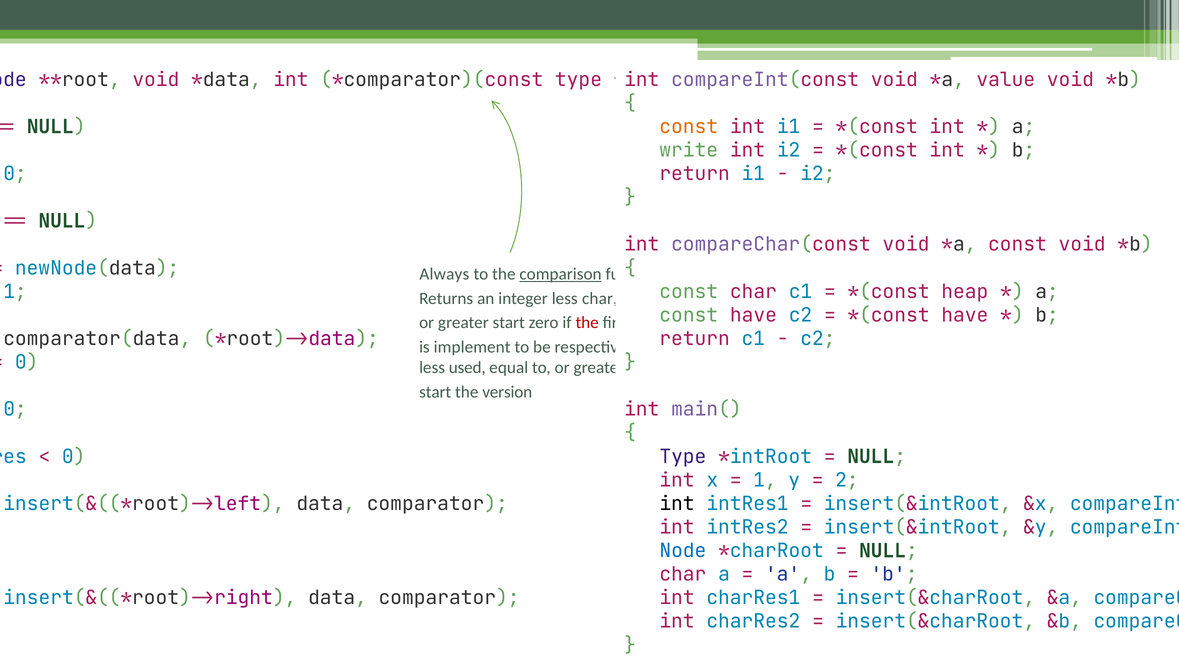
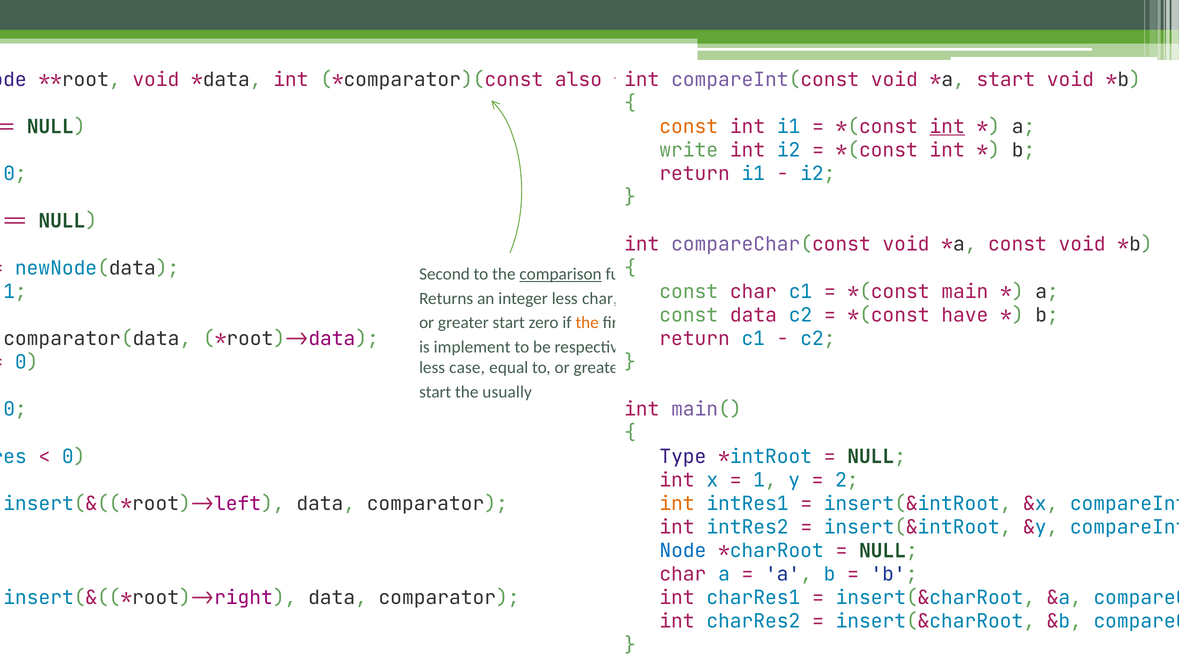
type: type -> also (578, 80)
value: value -> start (1006, 80)
int underline: none -> present (947, 127)
Always: Always -> Second (444, 274)
heap: heap -> main (965, 292)
have: have -> data (753, 315)
the colour: red -> orange (587, 323)
used: used -> case (467, 368)
version: version -> usually (507, 392)
int colour: black -> orange (677, 504)
